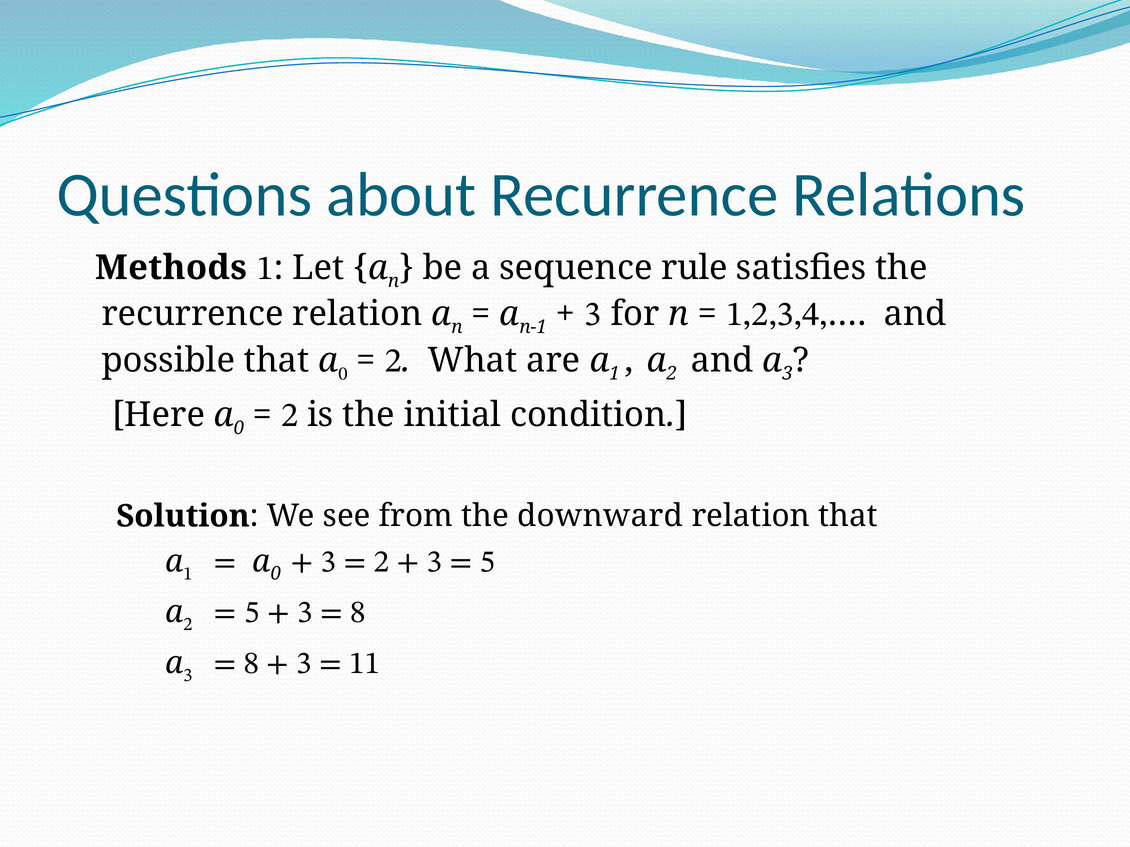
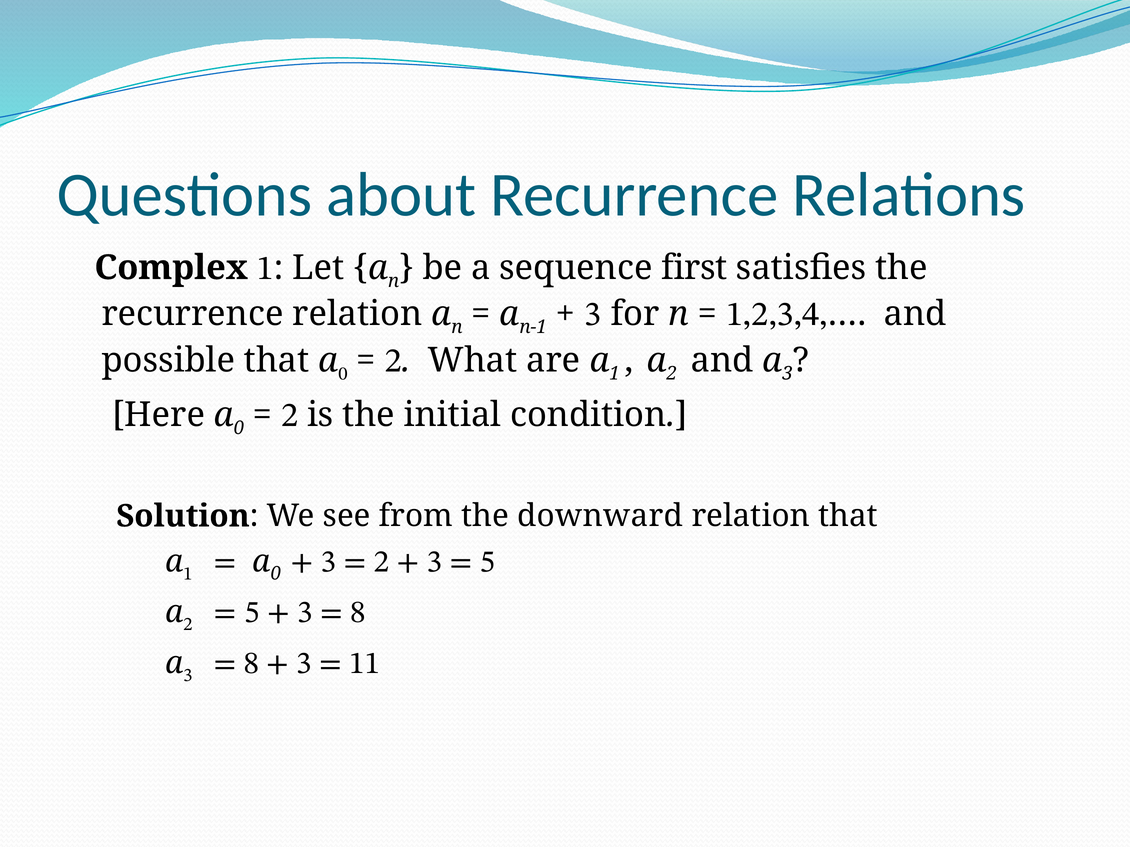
Methods: Methods -> Complex (171, 268)
rule: rule -> first (694, 268)
